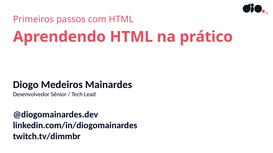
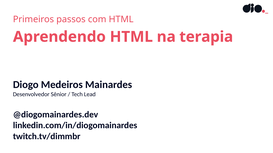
prático: prático -> terapia (206, 37)
